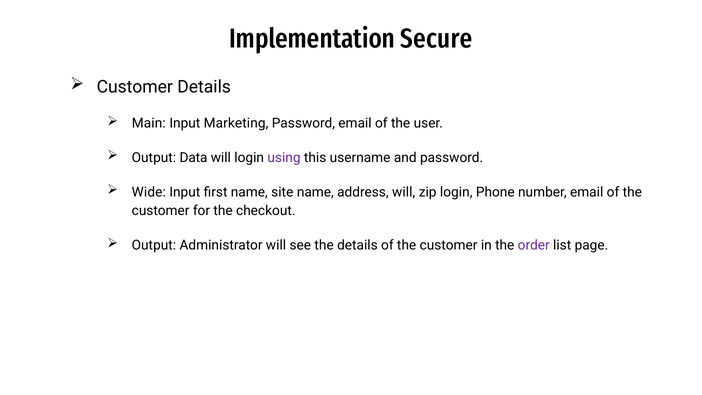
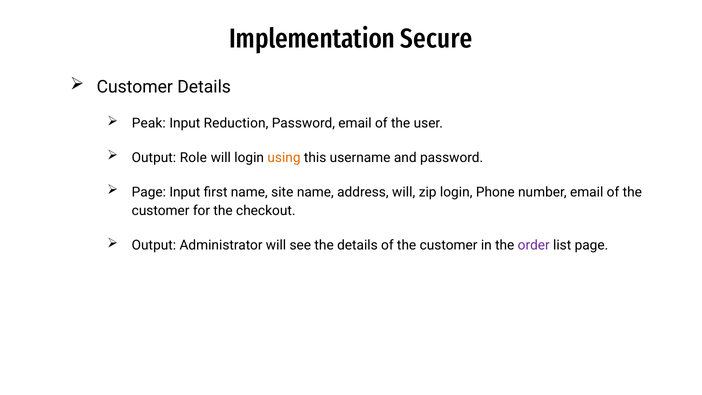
Main: Main -> Peak (149, 123)
Marketing: Marketing -> Reduction (236, 123)
Data: Data -> Role (193, 158)
using colour: purple -> orange (284, 158)
Wide: Wide -> Page (149, 192)
